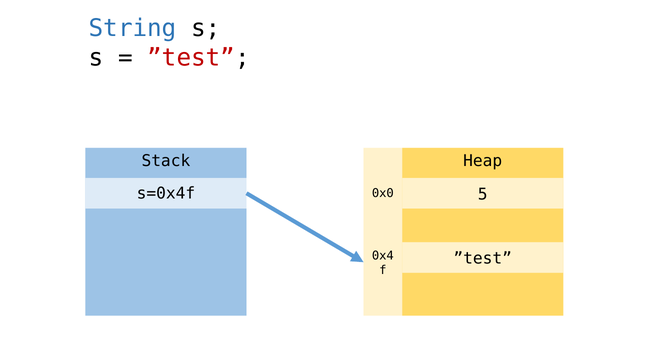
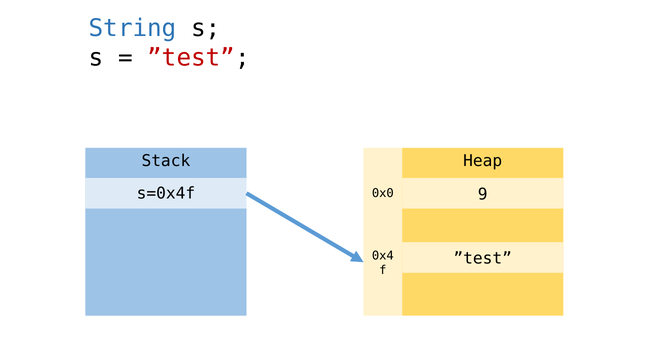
5: 5 -> 9 (483, 194)
